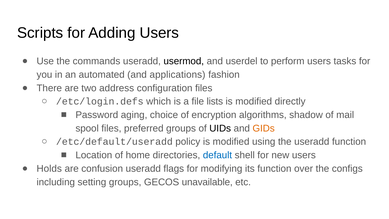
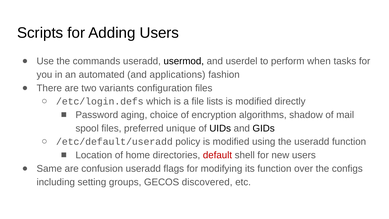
perform users: users -> when (319, 61)
address: address -> variants (117, 88)
preferred groups: groups -> unique (181, 128)
GIDs colour: orange -> black (264, 128)
default colour: blue -> red (217, 155)
Holds: Holds -> Same (49, 169)
unavailable: unavailable -> discovered (207, 182)
